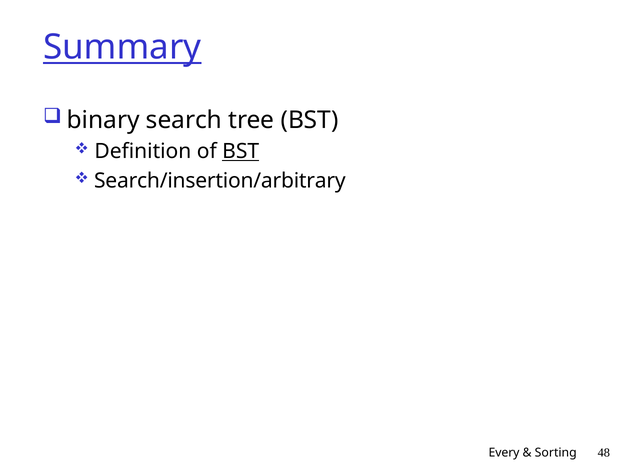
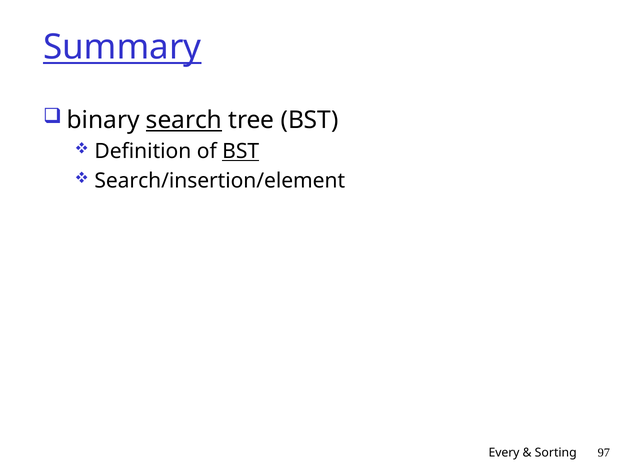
search underline: none -> present (184, 120)
Search/insertion/arbitrary: Search/insertion/arbitrary -> Search/insertion/element (220, 181)
48: 48 -> 97 (604, 453)
